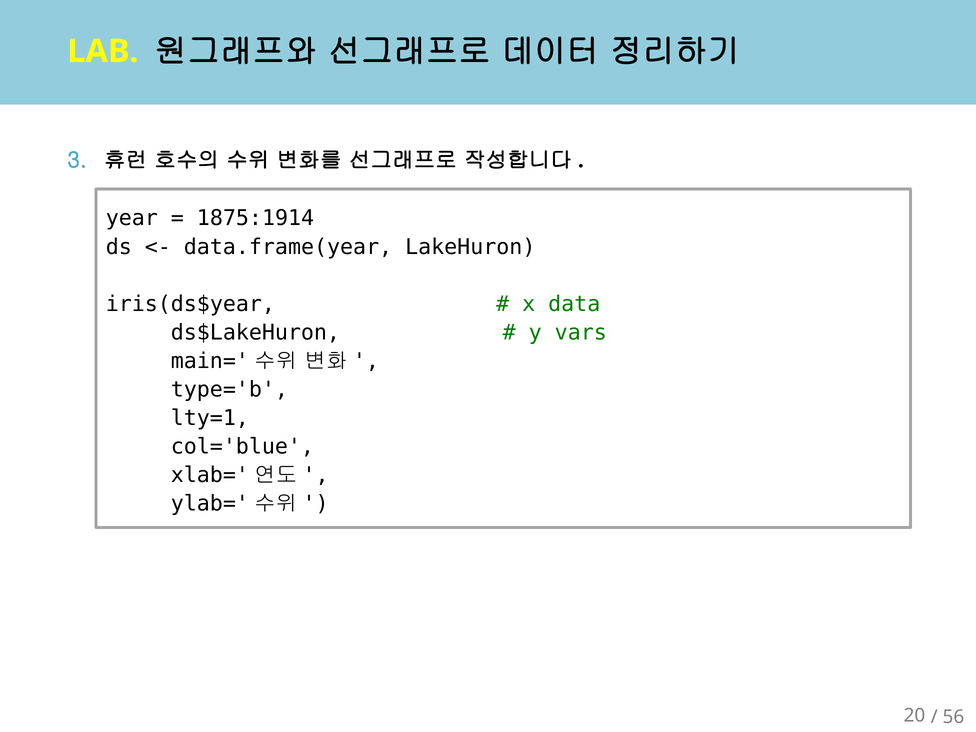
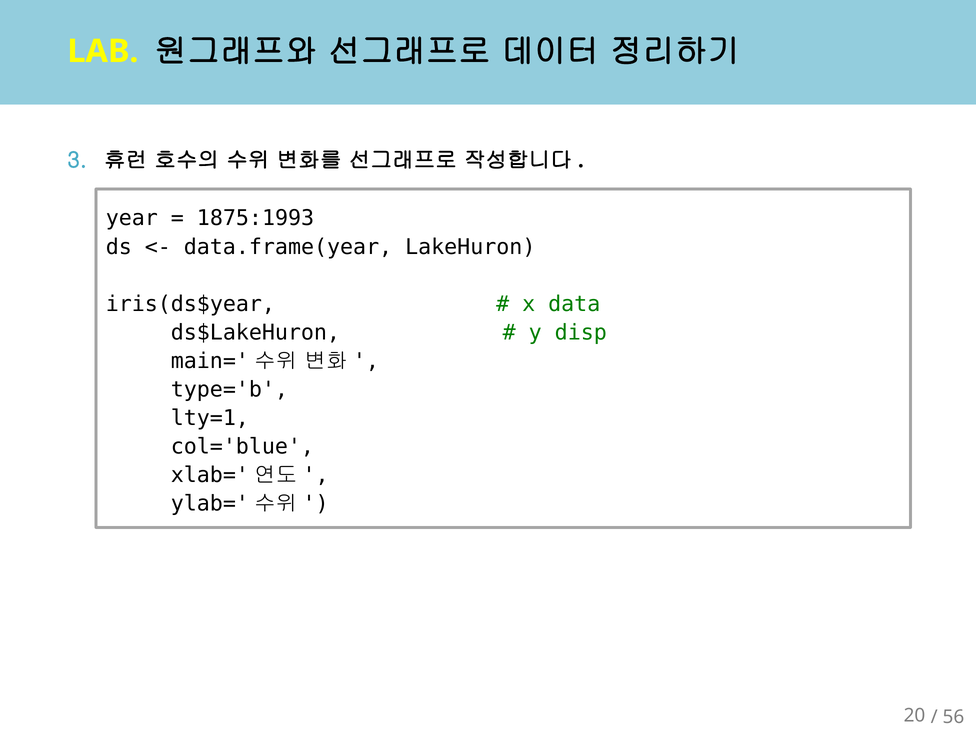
1875:1914: 1875:1914 -> 1875:1993 (255, 218)
vars: vars -> disp (581, 333)
